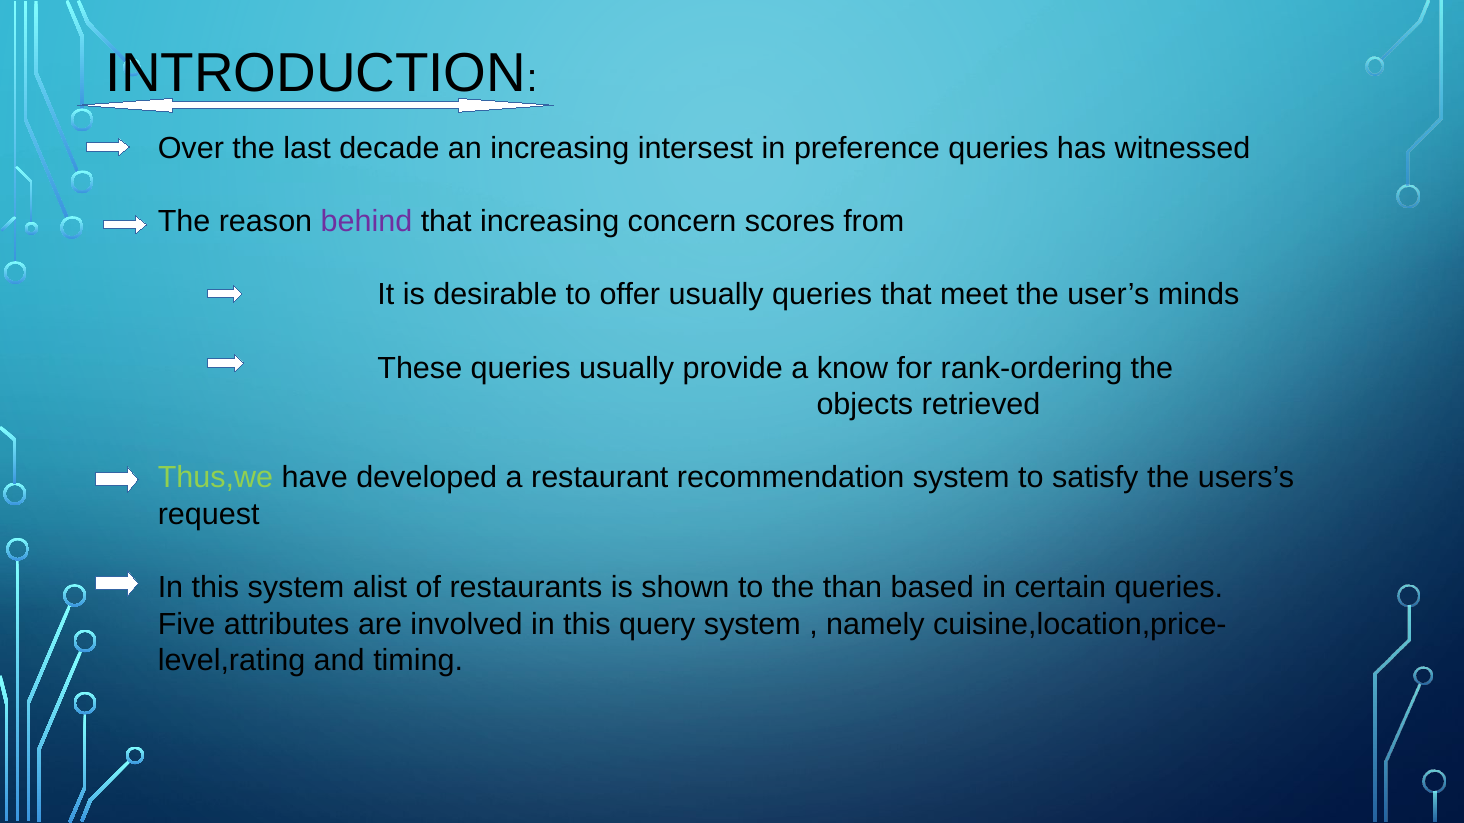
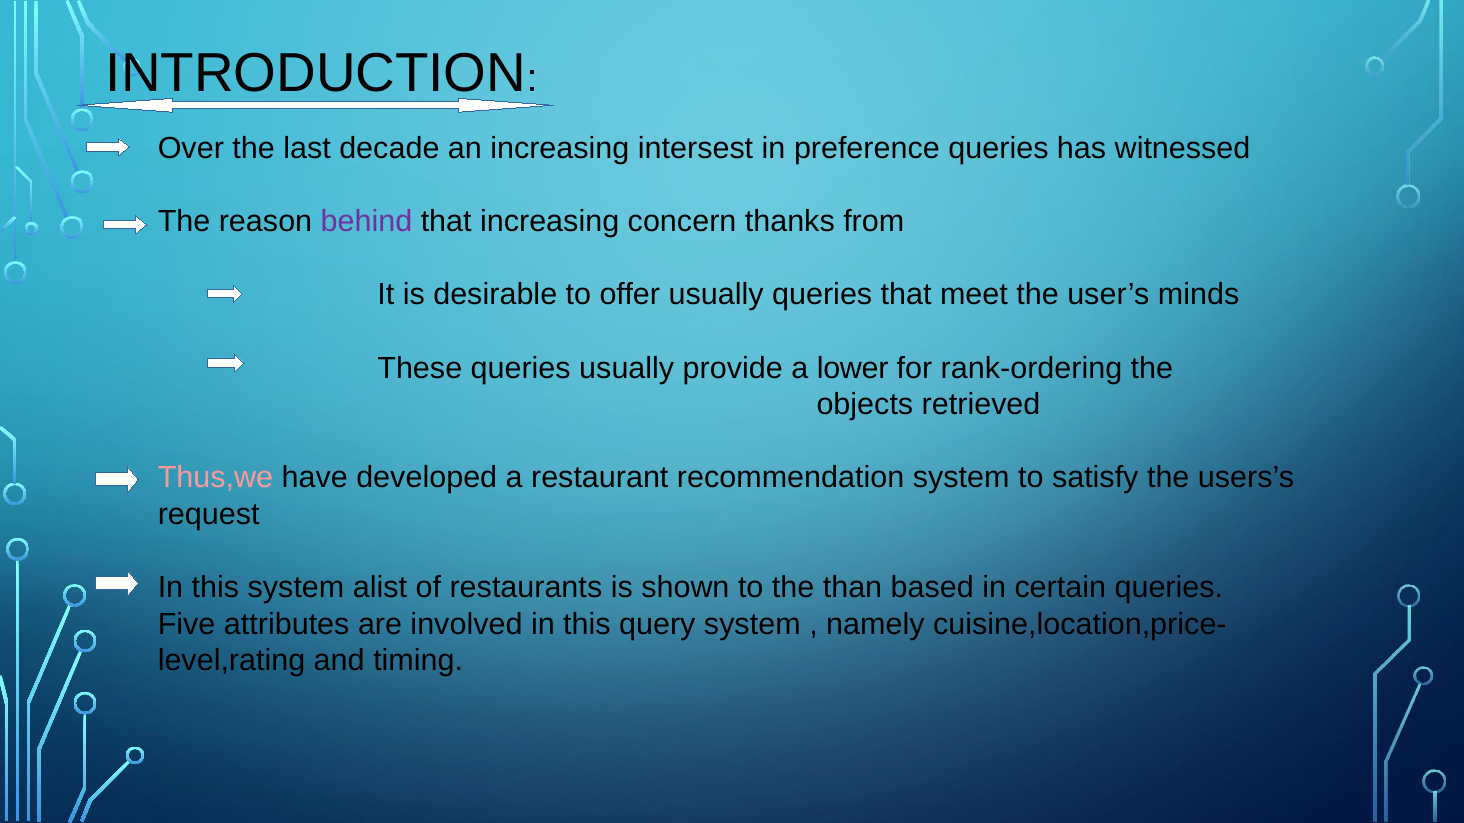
scores: scores -> thanks (790, 222)
know: know -> lower (853, 368)
Thus,we colour: light green -> pink (216, 478)
